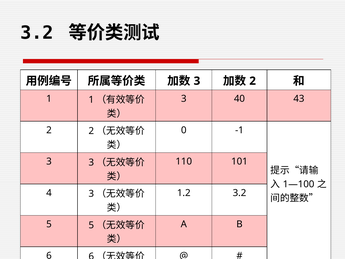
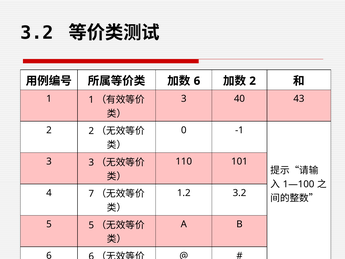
3: 3 -> 6 (197, 81)
4 3: 3 -> 7 (91, 194)
